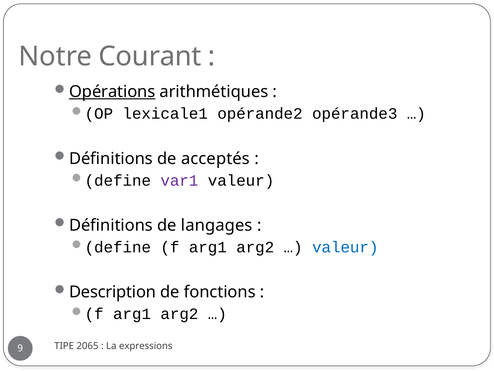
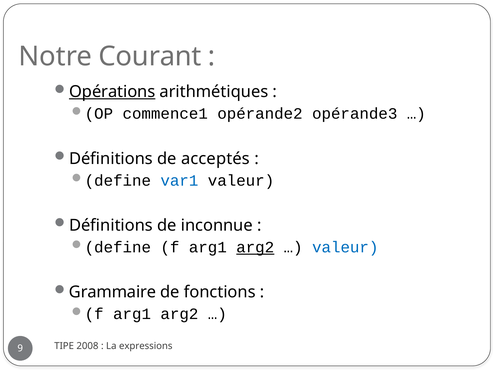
lexicale1: lexicale1 -> commence1 (165, 114)
var1 colour: purple -> blue (179, 180)
langages: langages -> inconnue (217, 225)
arg2 underline: none -> present (255, 247)
Description: Description -> Grammaire (113, 292)
2065: 2065 -> 2008 (87, 346)
